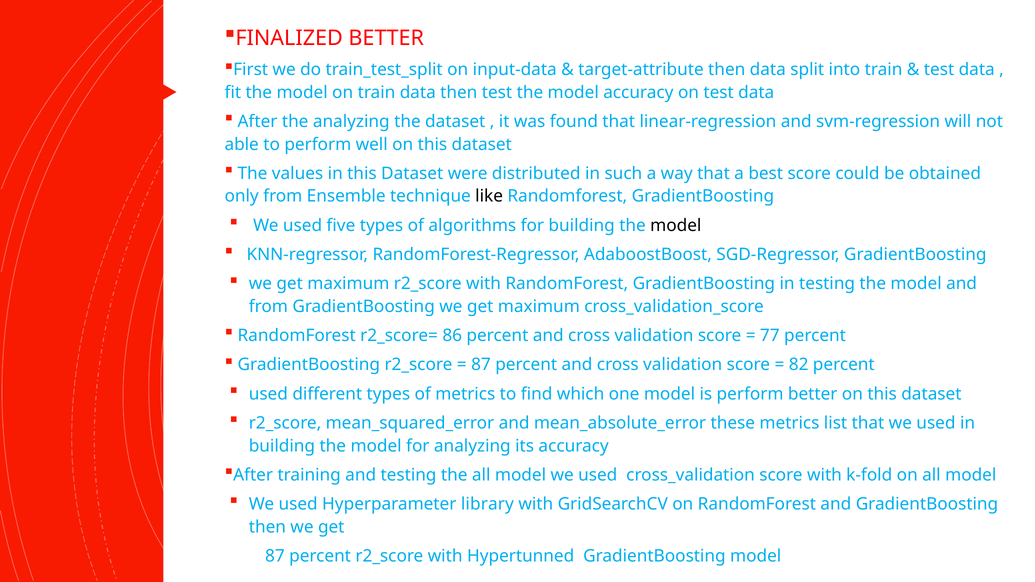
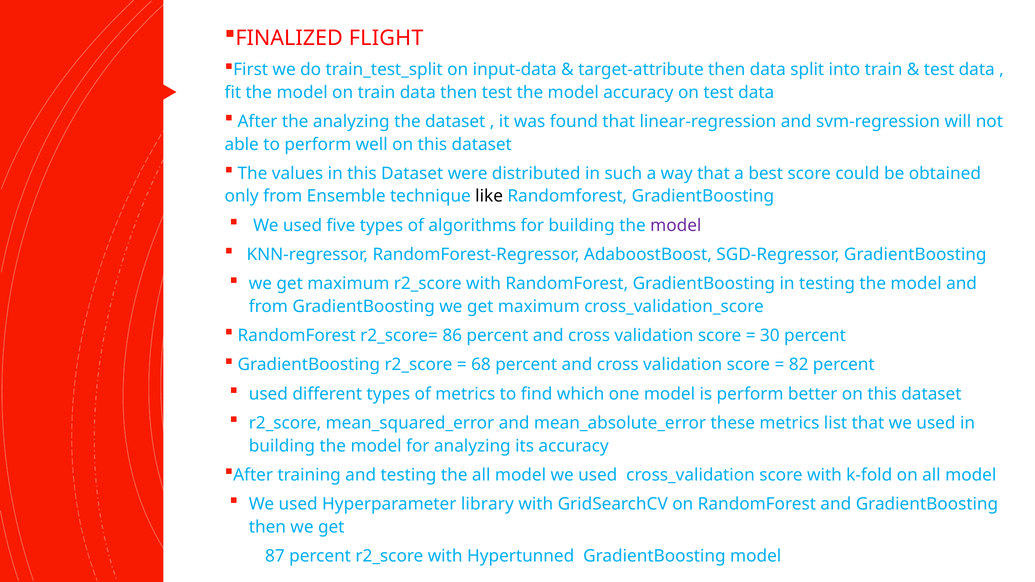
FINALIZED BETTER: BETTER -> FLIGHT (386, 38)
model colour: black -> purple (676, 225)
77: 77 -> 30 (770, 336)
87: 87 -> 68 (481, 365)
